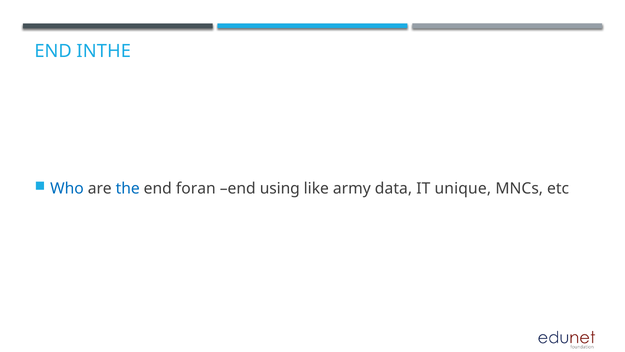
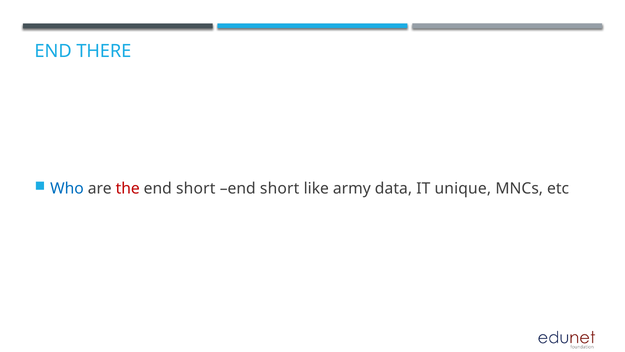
INTHE: INTHE -> THERE (104, 51)
the colour: blue -> red (128, 189)
foran: foran -> short (196, 189)
using: using -> short (280, 189)
